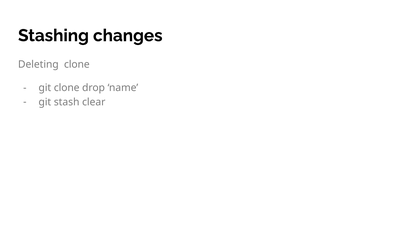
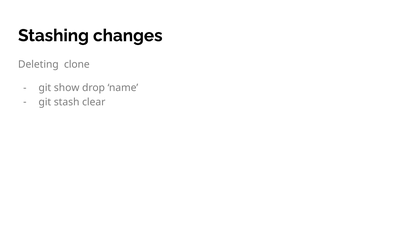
git clone: clone -> show (67, 88)
